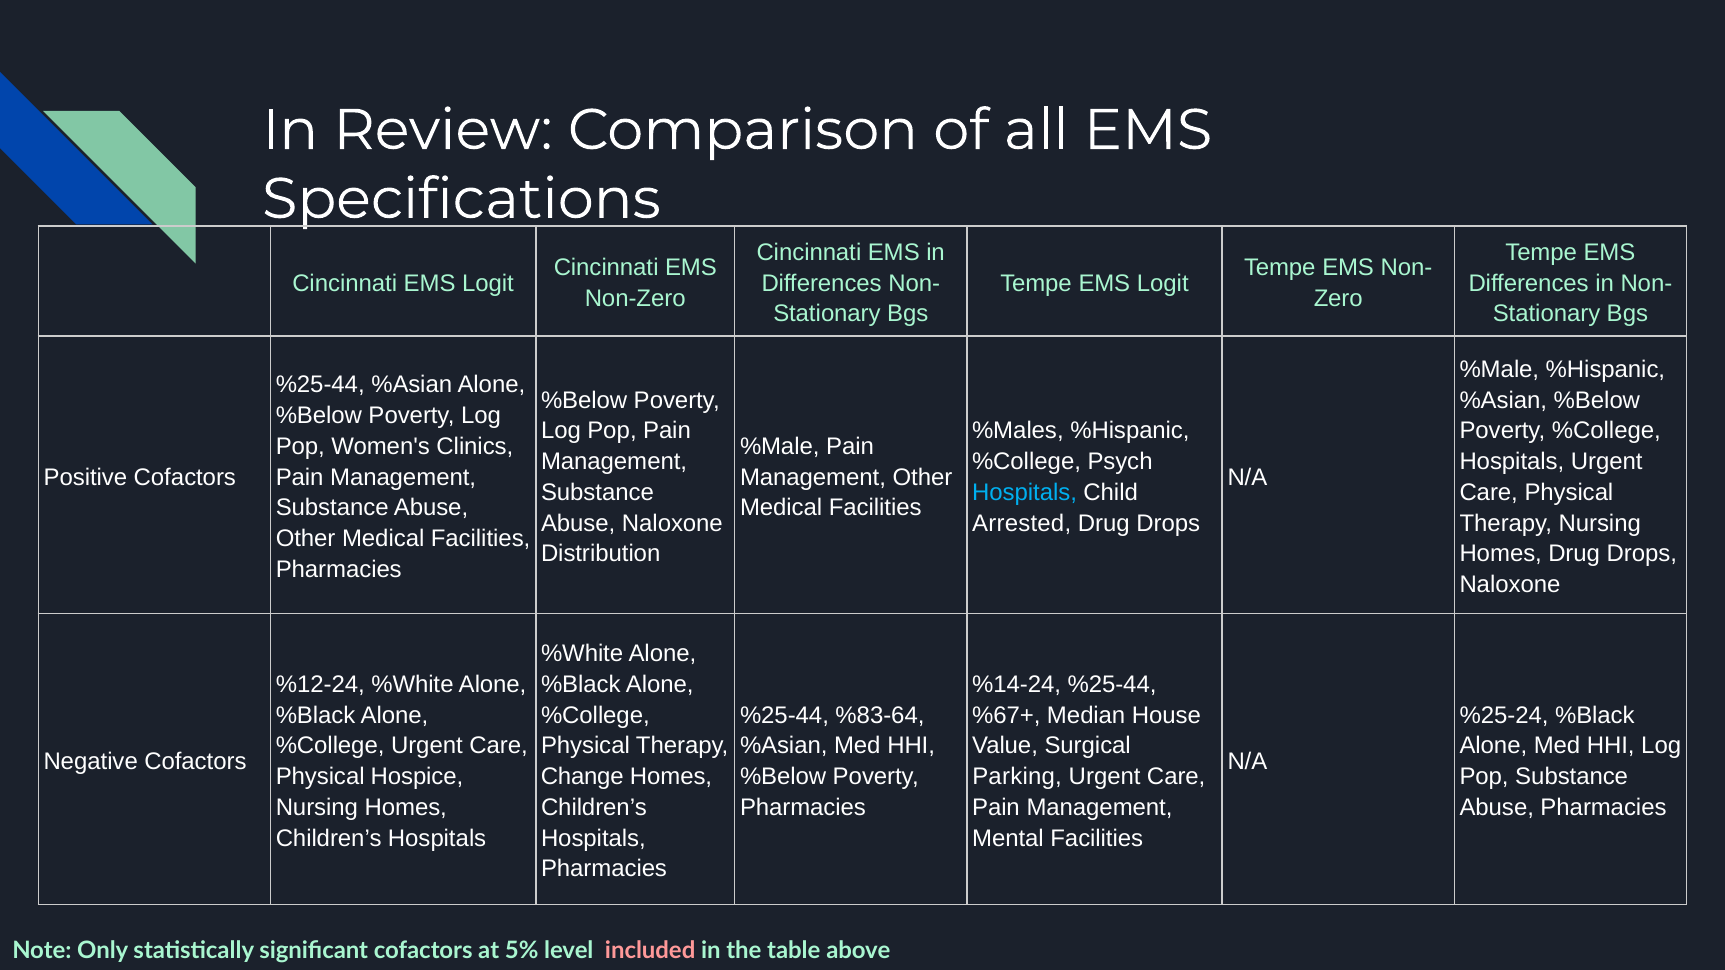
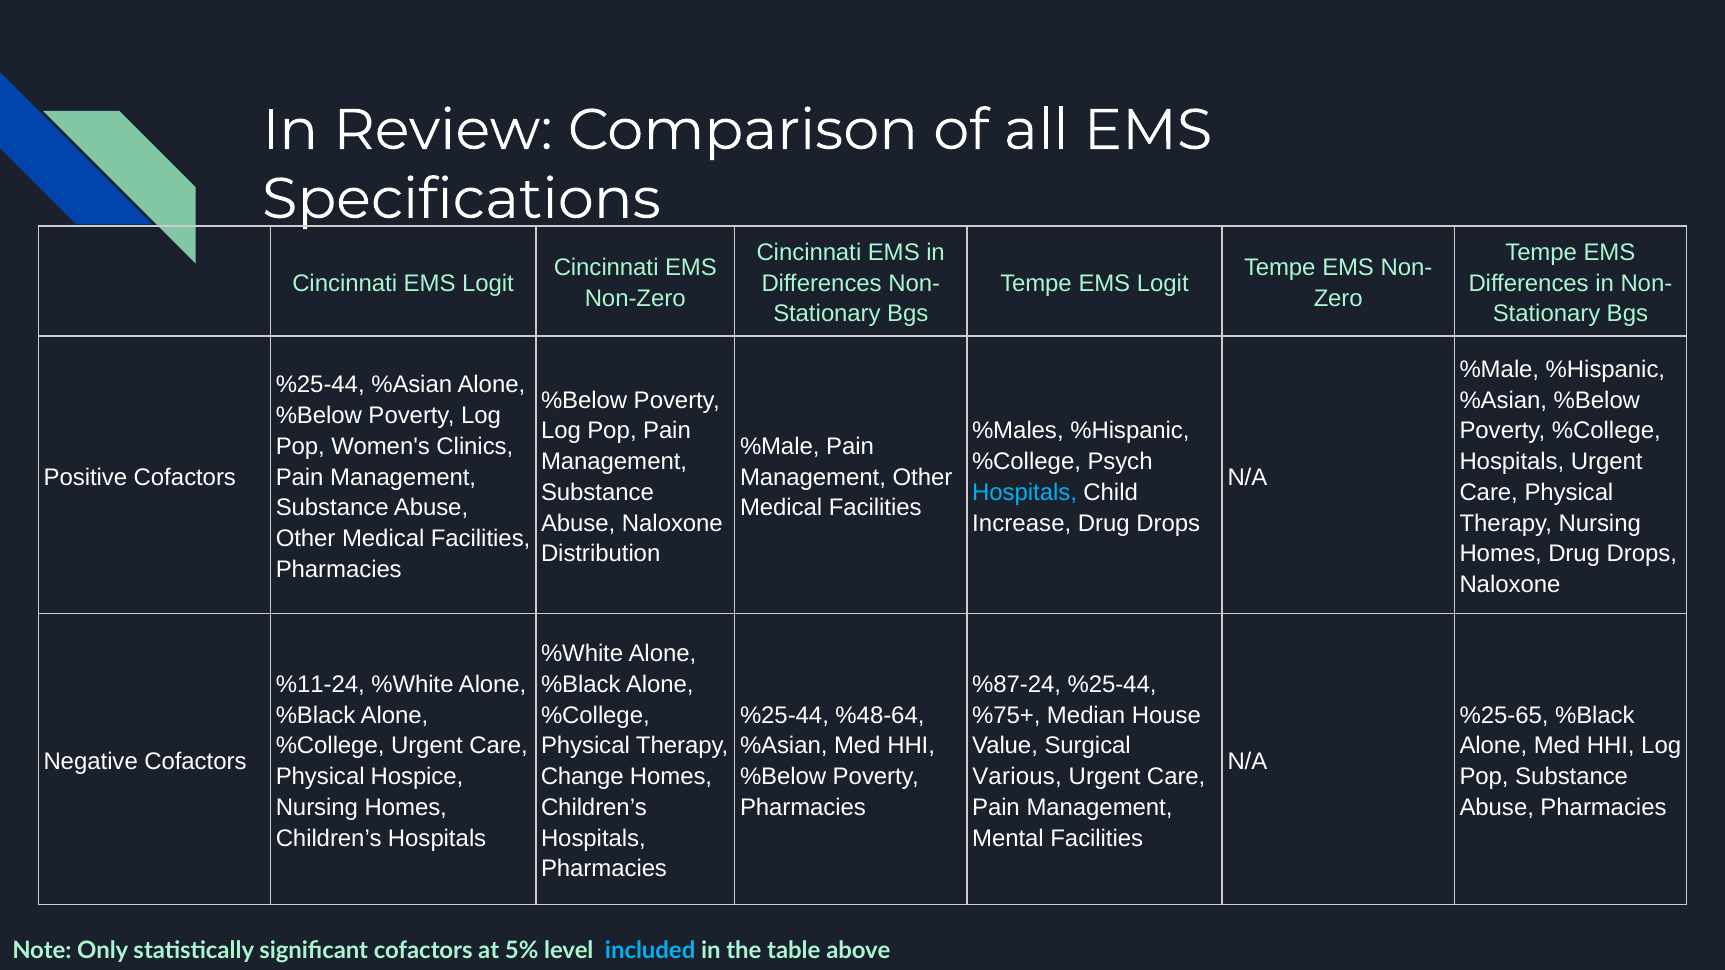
Arrested: Arrested -> Increase (1022, 524)
%12-24: %12-24 -> %11-24 (320, 685)
%14-24: %14-24 -> %87-24 (1017, 685)
%83-64: %83-64 -> %48-64 (880, 716)
%67+: %67+ -> %75+ (1006, 716)
%25-24: %25-24 -> %25-65 (1504, 716)
Parking: Parking -> Various (1017, 777)
included colour: pink -> light blue (650, 951)
